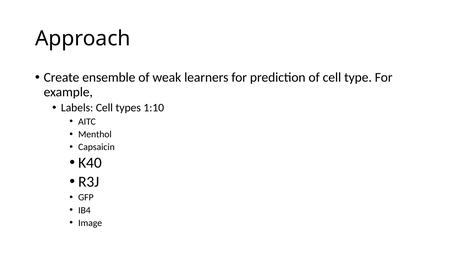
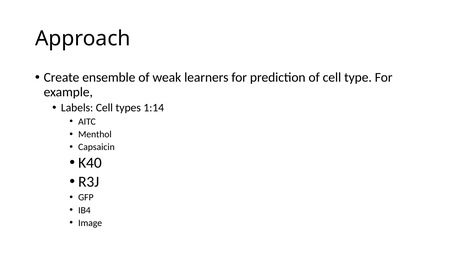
1:10: 1:10 -> 1:14 (154, 108)
